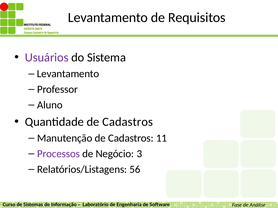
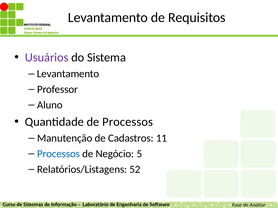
Quantidade de Cadastros: Cadastros -> Processos (128, 122)
Processos colour: purple -> blue (59, 154)
3: 3 -> 5 (139, 154)
56: 56 -> 52 (135, 170)
